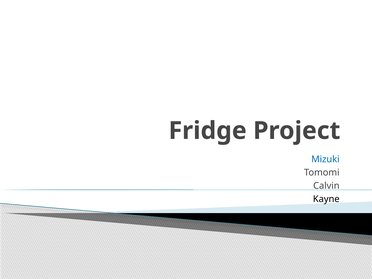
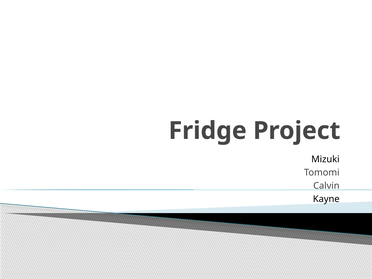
Mizuki colour: blue -> black (325, 159)
